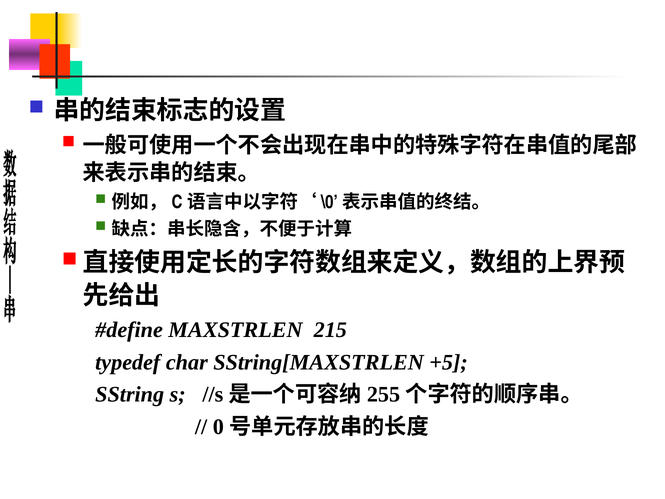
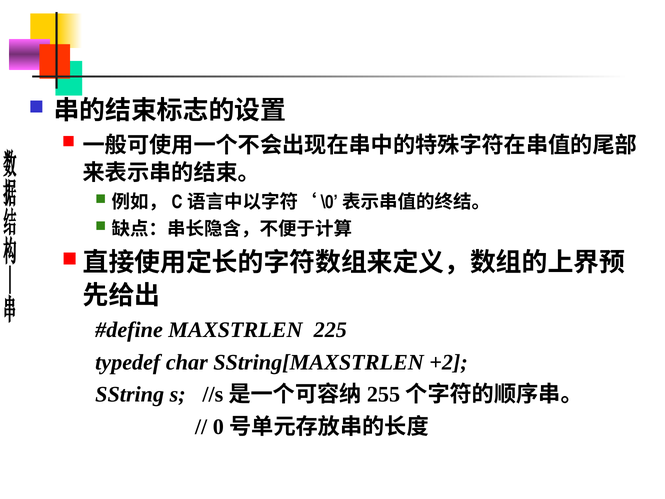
215: 215 -> 225 (330, 330)
+5: +5 -> +2 (449, 362)
